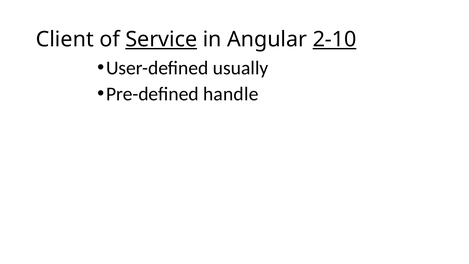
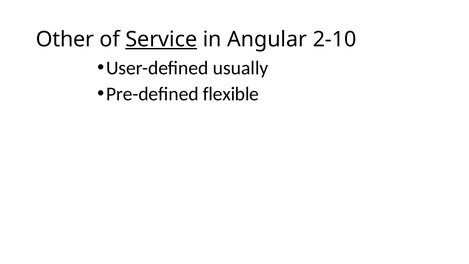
Client: Client -> Other (65, 39)
2-10 underline: present -> none (335, 39)
handle: handle -> flexible (231, 94)
